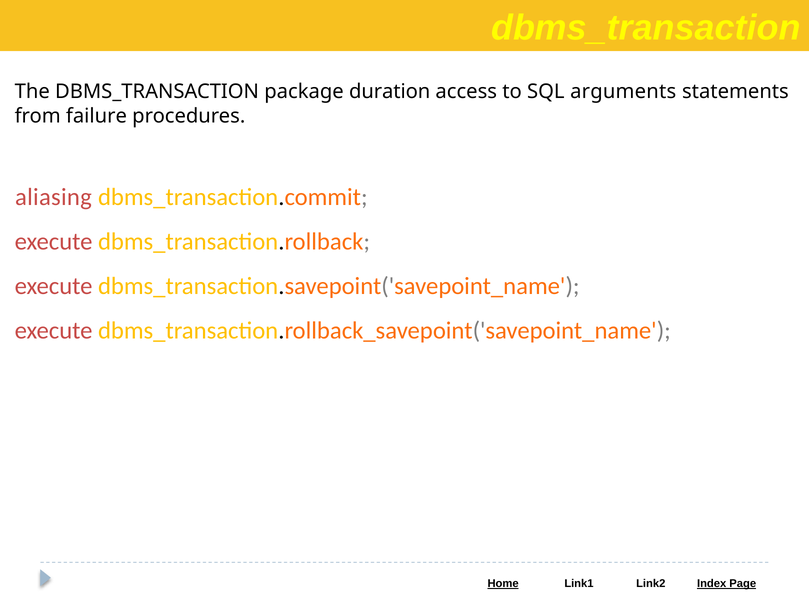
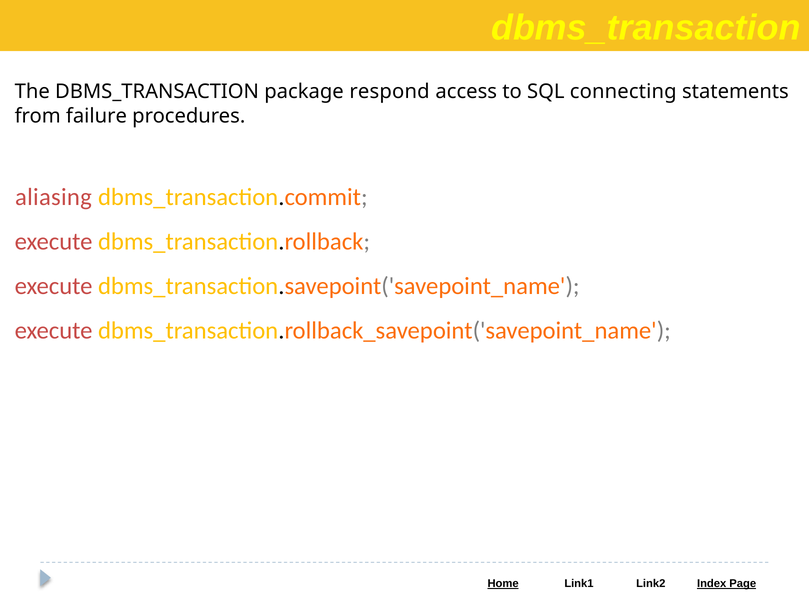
duration: duration -> respond (390, 92)
arguments: arguments -> connecting (623, 92)
